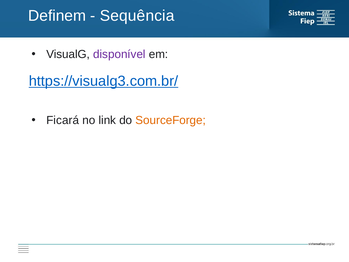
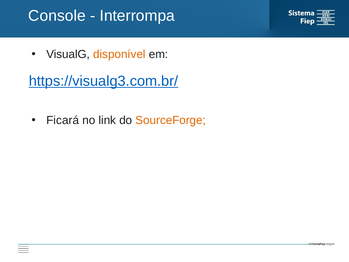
Definem: Definem -> Console (57, 16)
Sequência: Sequência -> Interrompa (137, 16)
disponível colour: purple -> orange (119, 54)
